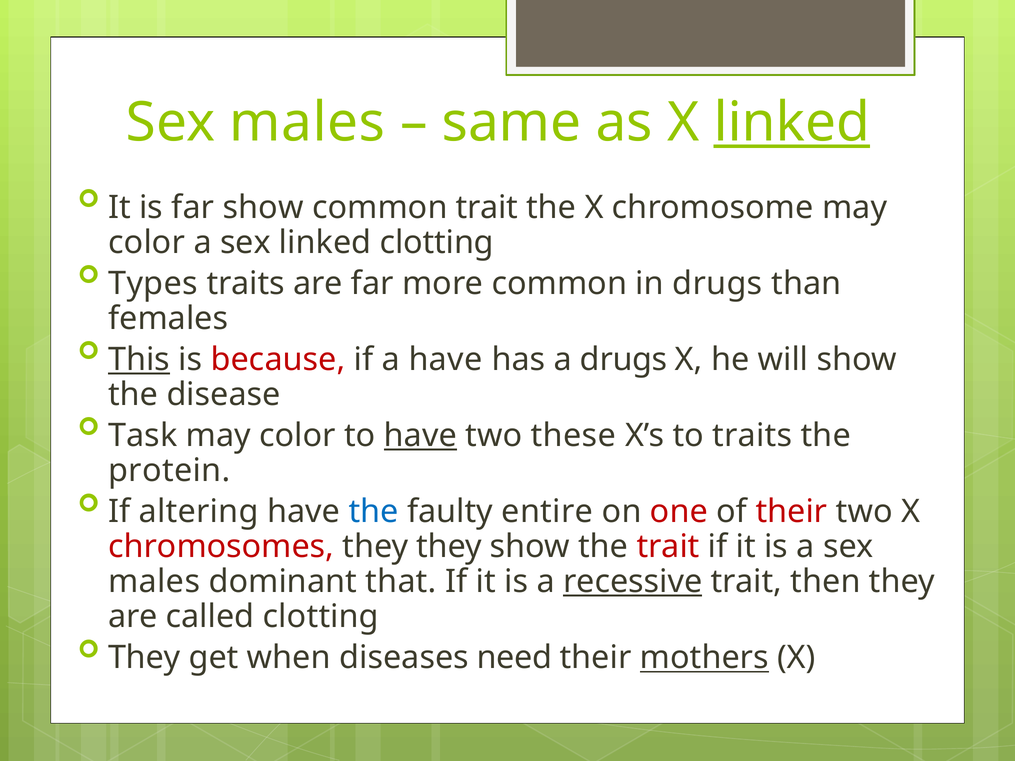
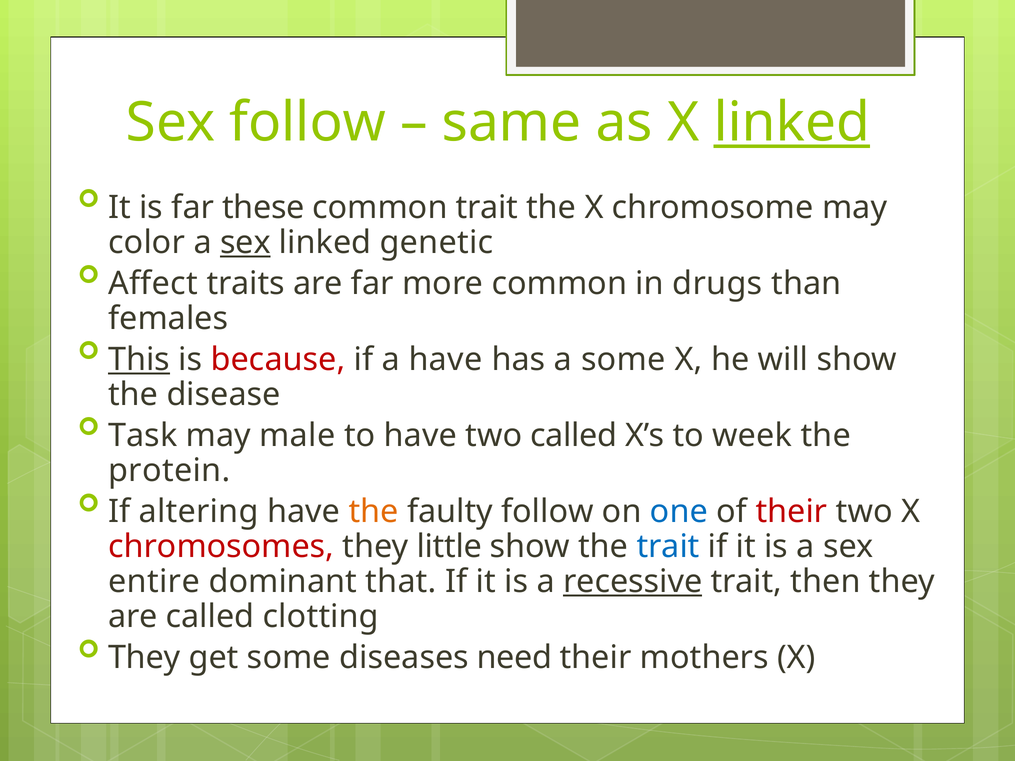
males: males -> follow (308, 123)
far show: show -> these (263, 208)
sex underline: none -> present (245, 243)
linked clotting: clotting -> genetic (437, 243)
Types: Types -> Affect (153, 284)
a drugs: drugs -> some (623, 360)
color: color -> male (297, 436)
have underline: present -> none (420, 436)
two these: these -> called (574, 436)
to traits: traits -> week (752, 436)
the colour: blue -> orange (374, 512)
faulty entire: entire -> follow (547, 512)
one colour: red -> blue (679, 512)
they they: they -> little (449, 547)
trait colour: red -> blue (668, 547)
males: males -> entire (154, 582)
get when: when -> some (289, 658)
mothers underline: present -> none (704, 658)
